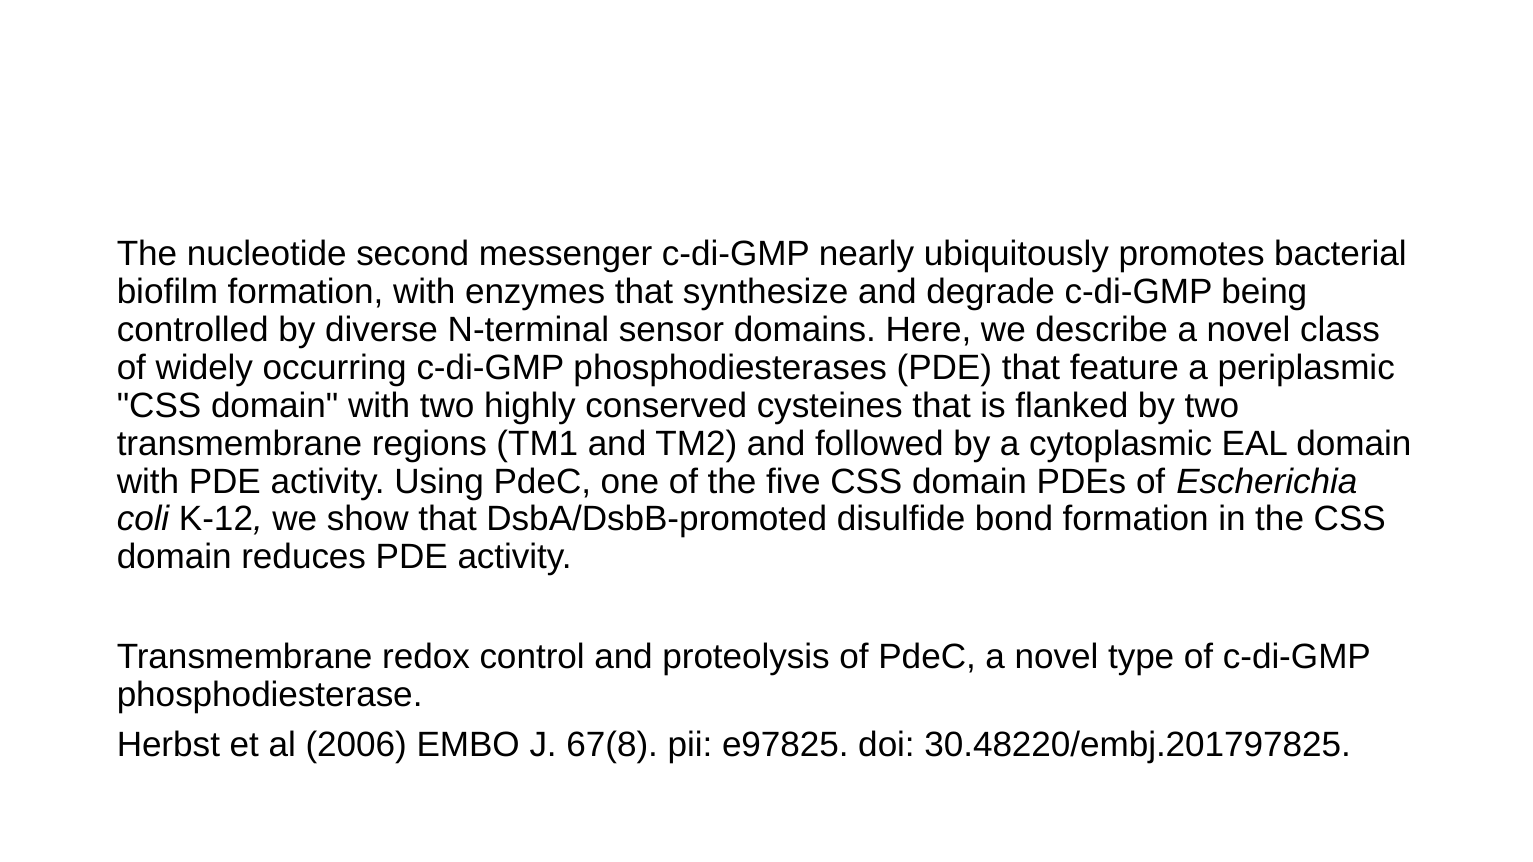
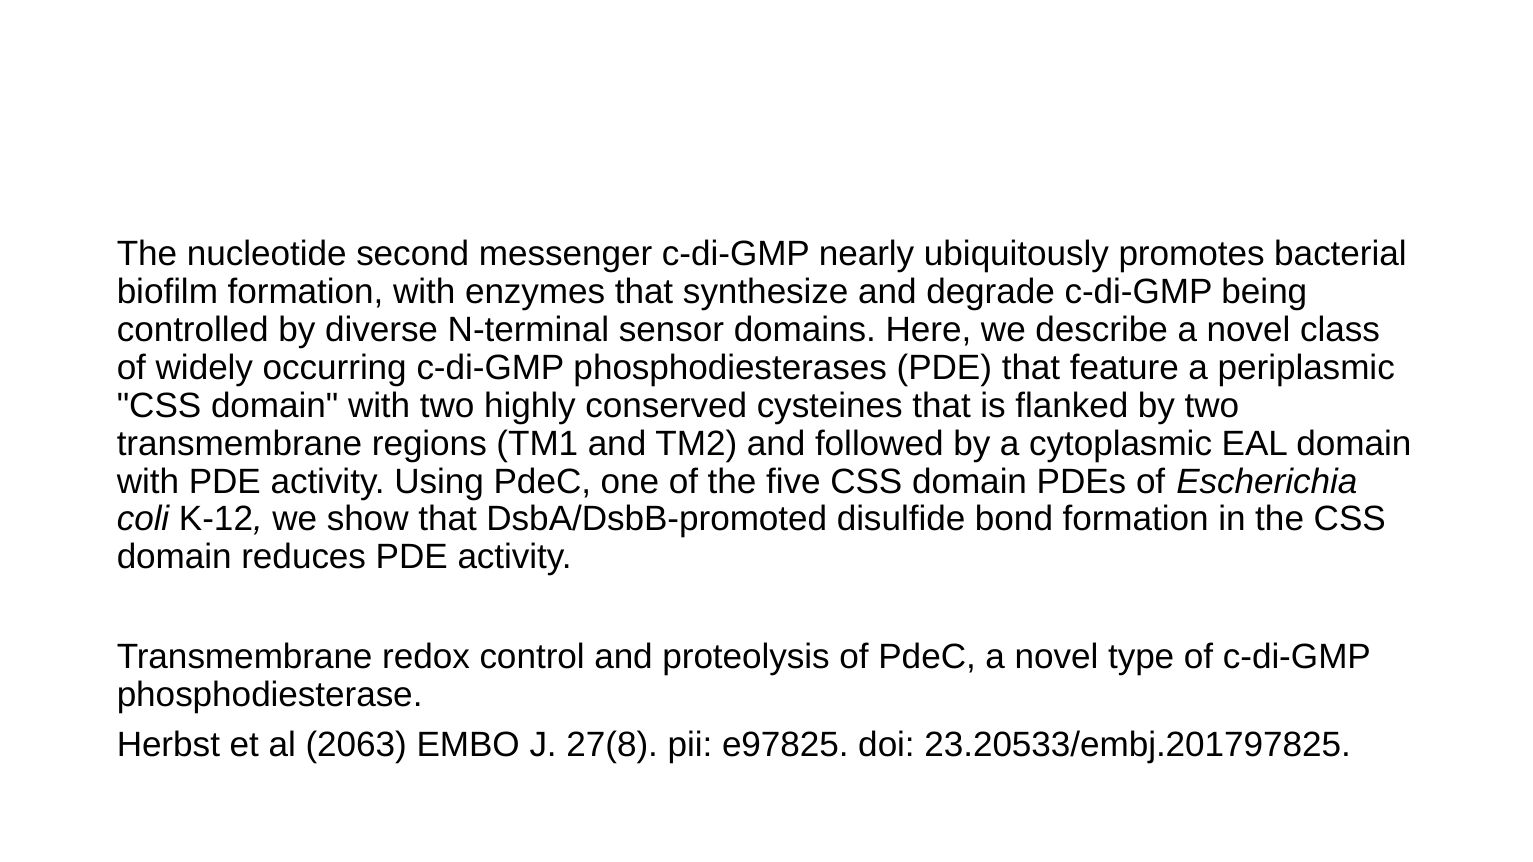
2006: 2006 -> 2063 (356, 745)
67(8: 67(8 -> 27(8 (612, 745)
30.48220/embj.201797825: 30.48220/embj.201797825 -> 23.20533/embj.201797825 (1138, 745)
